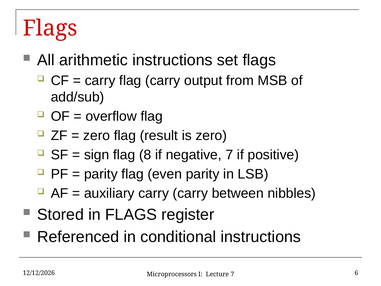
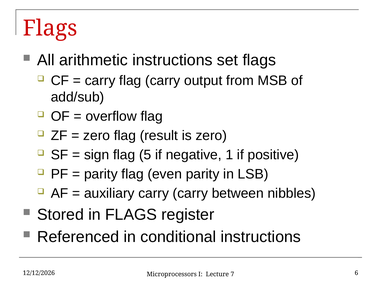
8: 8 -> 5 (145, 155)
negative 7: 7 -> 1 (229, 155)
